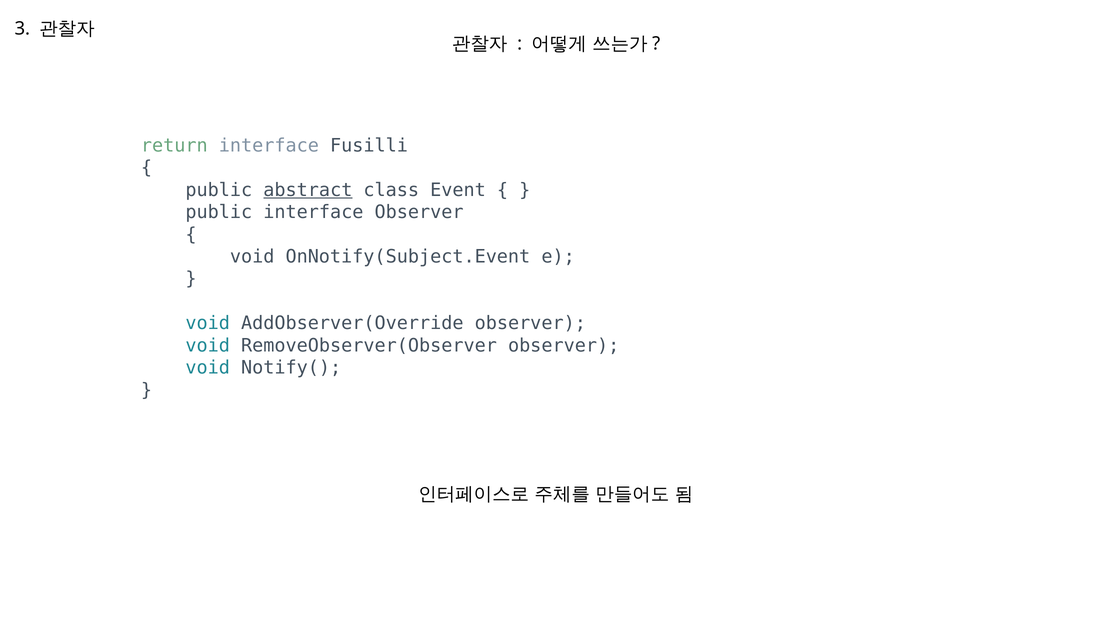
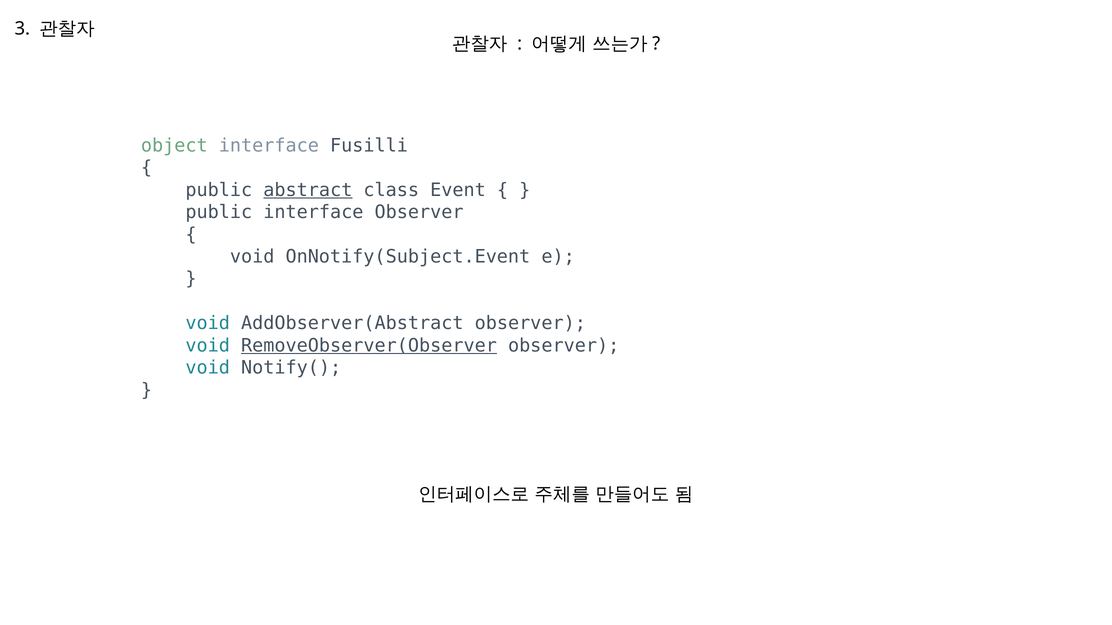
return: return -> object (174, 146)
AddObserver(Override: AddObserver(Override -> AddObserver(Abstract (352, 324)
RemoveObserver(Observer underline: none -> present (369, 346)
